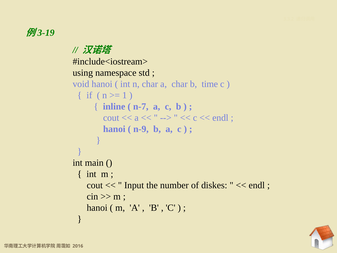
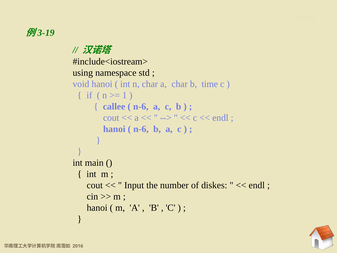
inline: inline -> callee (114, 106)
n-7: n-7 -> n-6 (141, 106)
n-9: n-9 -> n-6 (141, 129)
